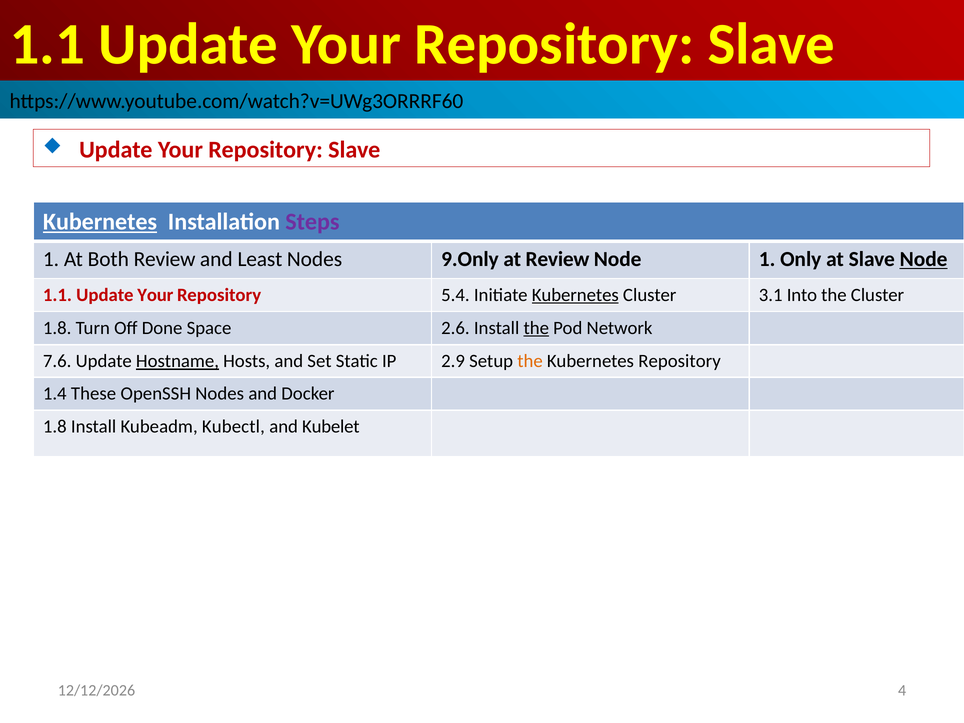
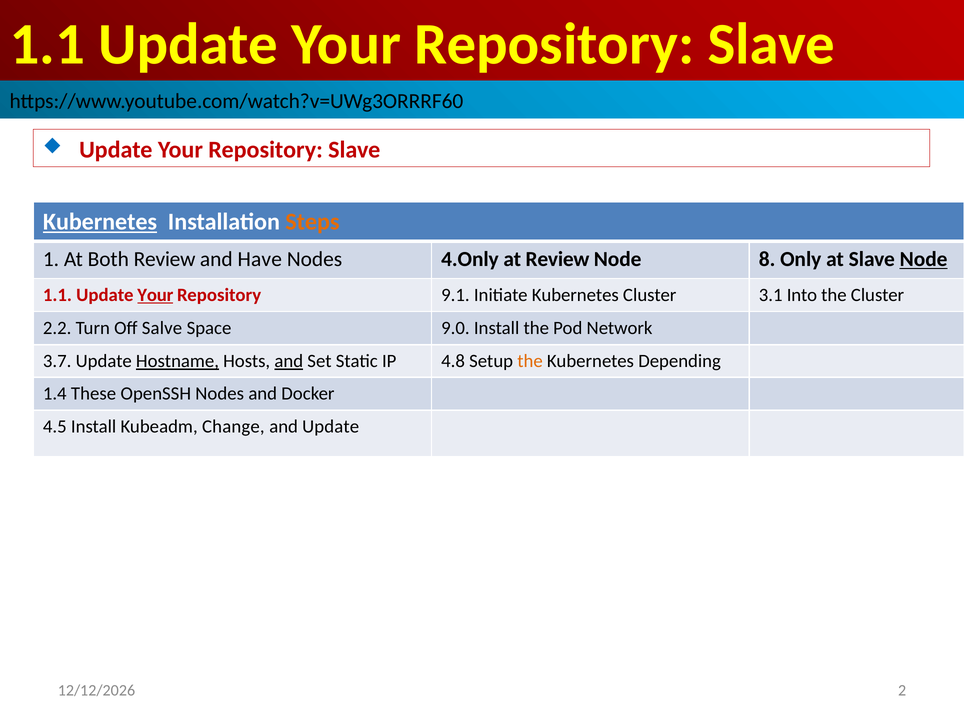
Steps colour: purple -> orange (312, 222)
Least: Least -> Have (260, 259)
9.Only: 9.Only -> 4.Only (470, 259)
Node 1: 1 -> 8 (767, 259)
Your underline: none -> present (155, 295)
5.4: 5.4 -> 9.1 (455, 295)
Kubernetes underline: present -> none (575, 295)
1.8: 1.8 -> 2.2 (57, 328)
Done: Done -> Salve (162, 328)
2.6: 2.6 -> 9.0 (455, 328)
the underline: present -> none (536, 328)
7.6: 7.6 -> 3.7 (57, 361)
and underline: none -> present (289, 361)
2.9: 2.9 -> 4.8 (453, 361)
Kubernetes Repository: Repository -> Depending (680, 361)
1.8: 1.8 -> 4.5 (55, 427)
Kubectl: Kubectl -> Change (233, 427)
and Kubelet: Kubelet -> Update (331, 427)
4: 4 -> 2 (902, 690)
